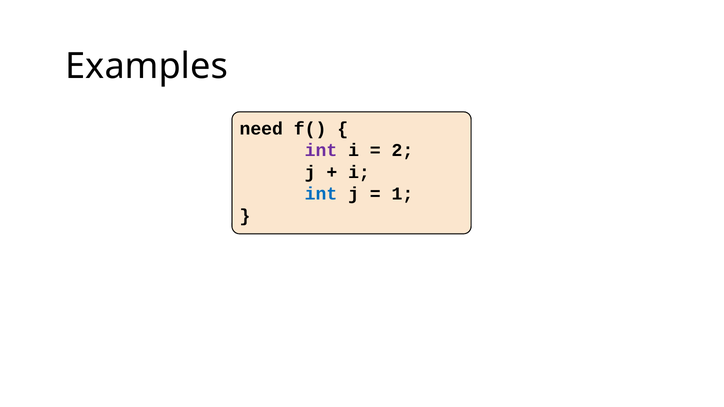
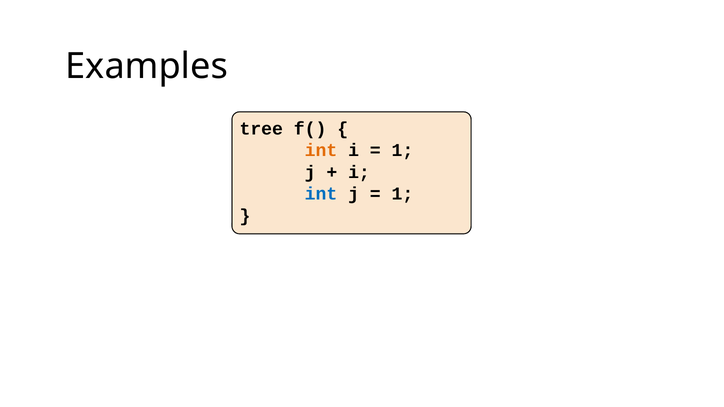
need: need -> tree (261, 129)
int colour: purple -> orange (321, 151)
2: 2 -> 1 (402, 151)
